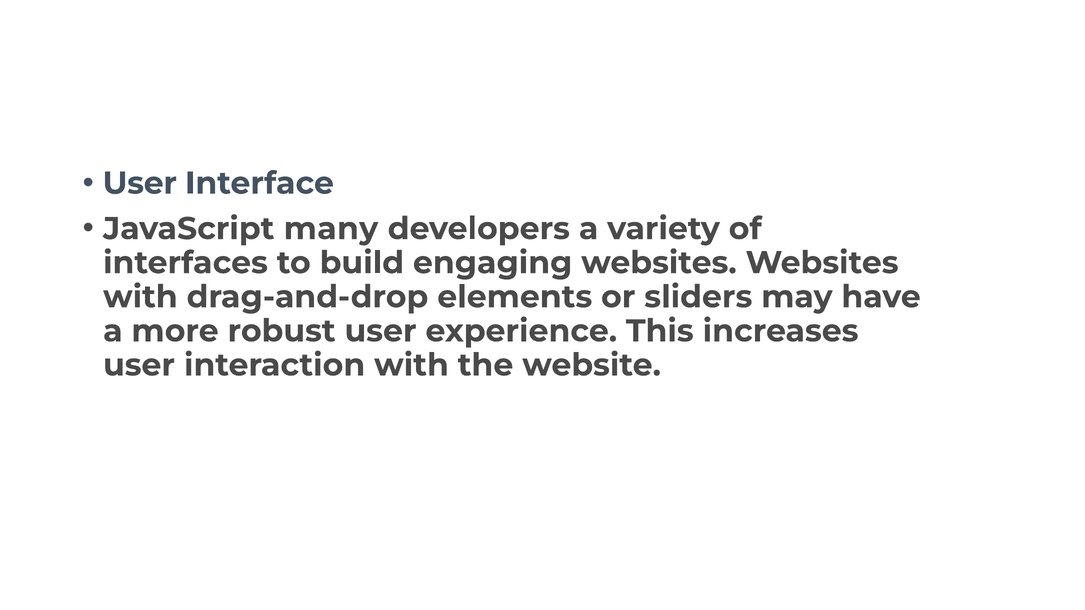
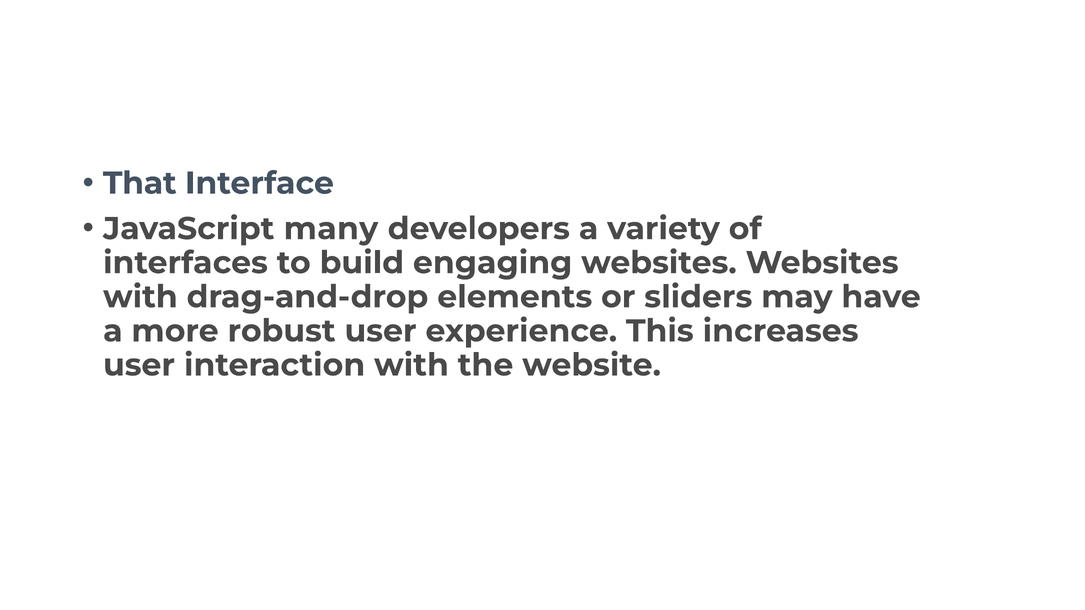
User: User -> That (140, 183)
